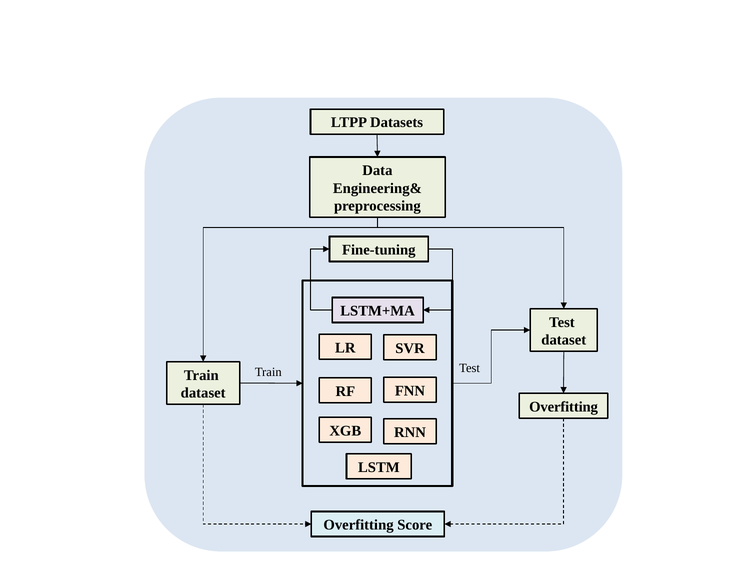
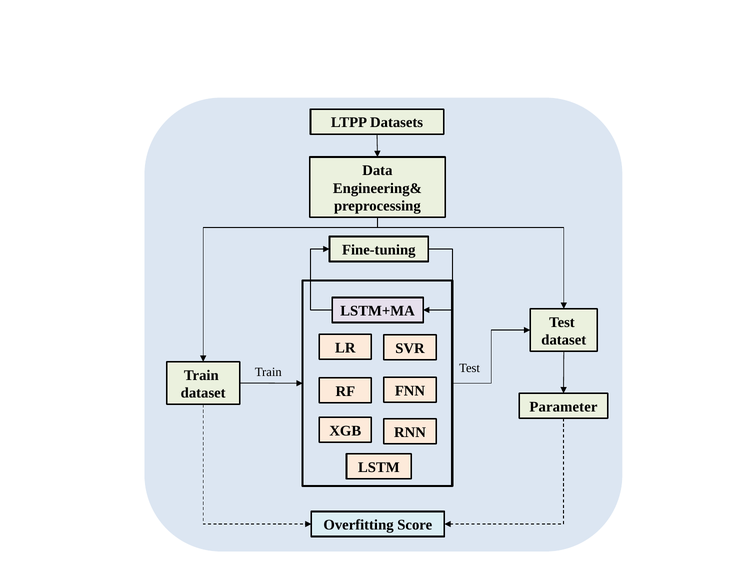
Overfitting: Overfitting -> Parameter (563, 407)
